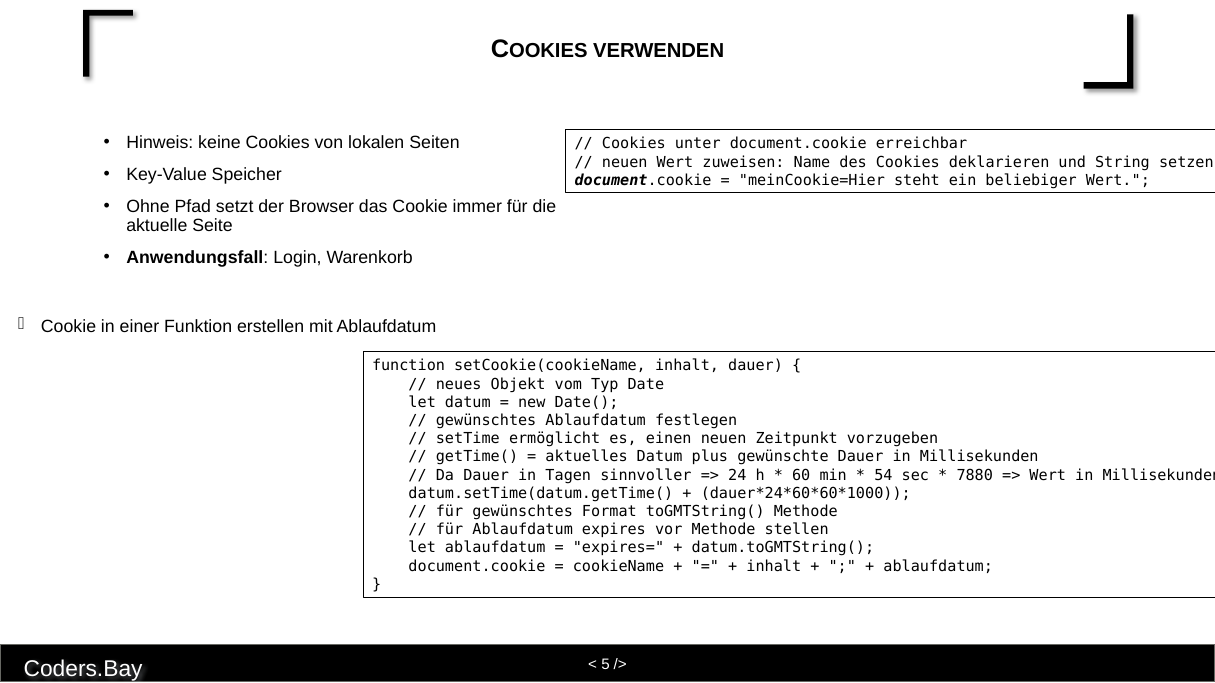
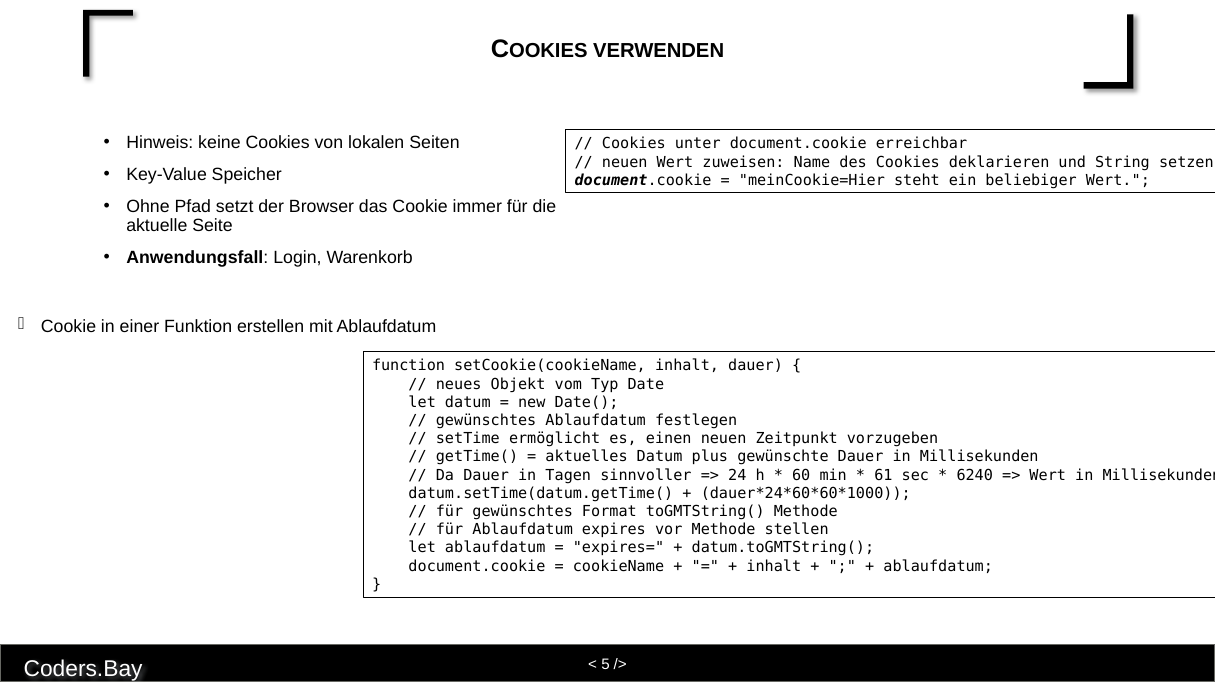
54: 54 -> 61 (883, 475)
7880: 7880 -> 6240 (975, 475)
